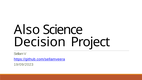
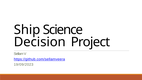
Also: Also -> Ship (27, 30)
